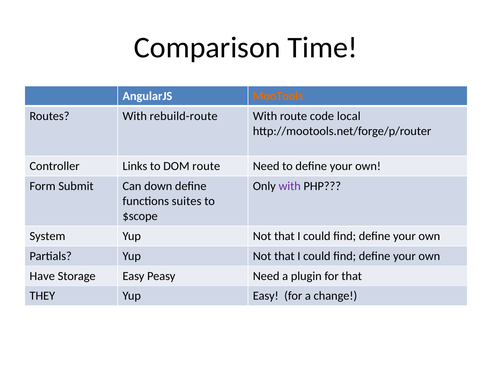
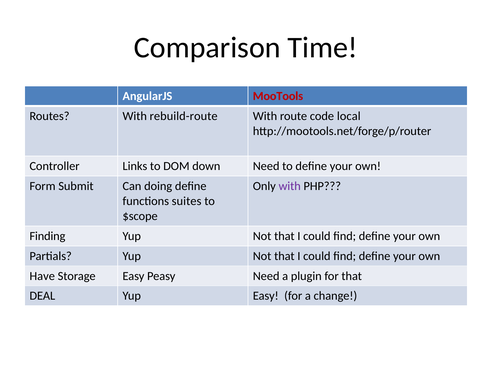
MooTools colour: orange -> red (278, 96)
DOM route: route -> down (206, 166)
down: down -> doing (158, 186)
System: System -> Finding (47, 236)
THEY: THEY -> DEAL (42, 296)
